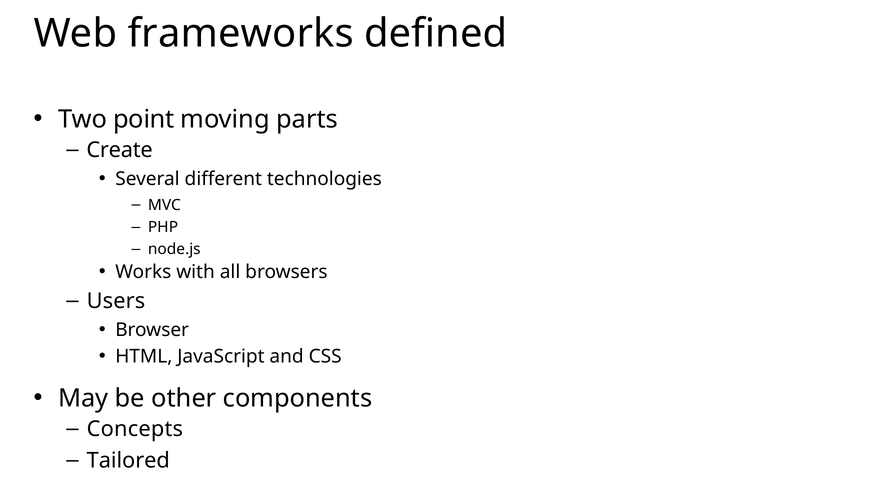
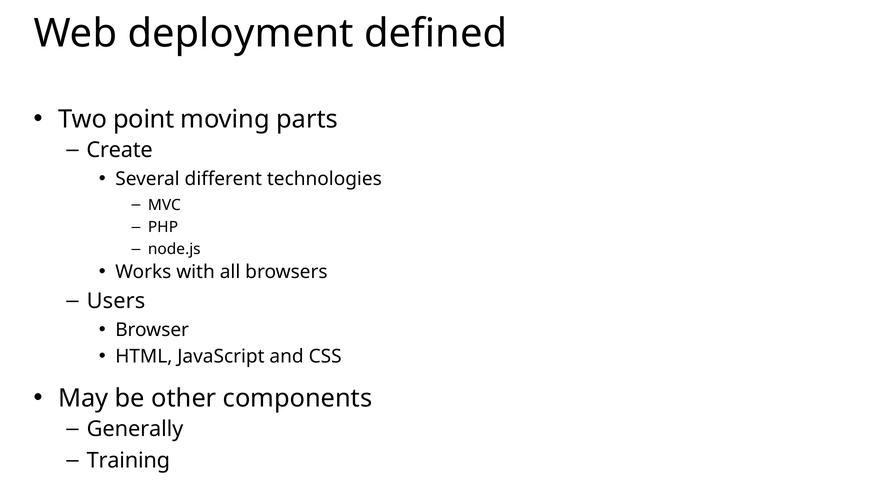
frameworks: frameworks -> deployment (241, 34)
Concepts: Concepts -> Generally (135, 430)
Tailored: Tailored -> Training (128, 461)
